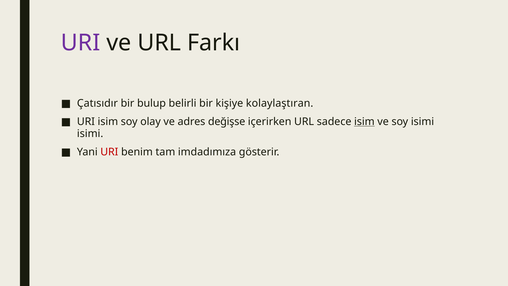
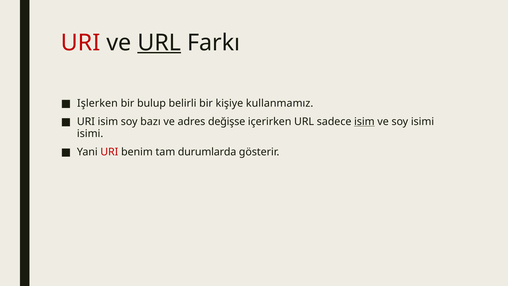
URI colour: purple -> red (81, 43)
URL underline: none -> present (159, 43)
Çatısıdır: Çatısıdır -> Işlerken (97, 103)
kolaylaştıran: kolaylaştıran -> kullanmamız (280, 103)
olay: olay -> bazı (150, 122)
imdadımıza: imdadımıza -> durumlarda (207, 152)
